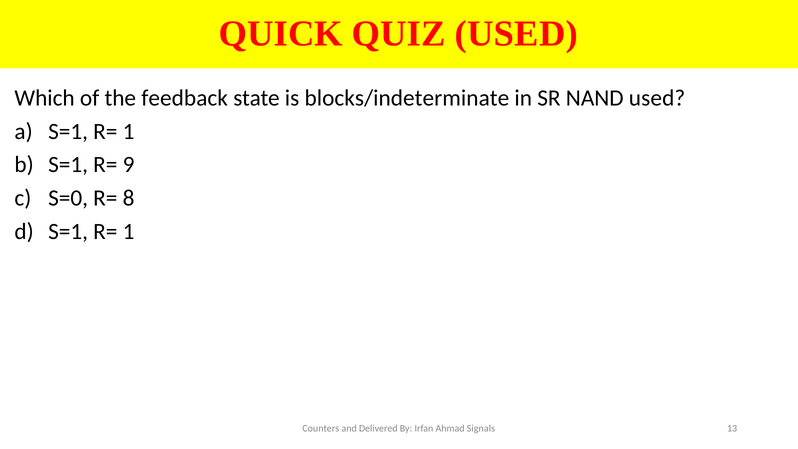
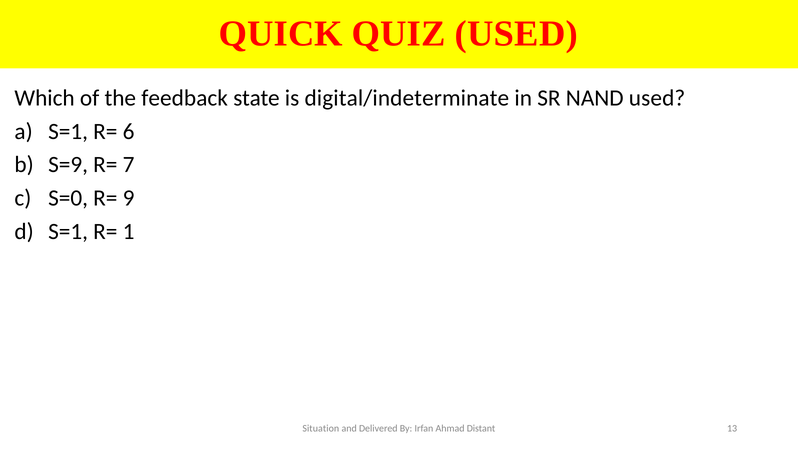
blocks/indeterminate: blocks/indeterminate -> digital/indeterminate (407, 98)
1: 1 -> 6 (129, 131)
S=1: S=1 -> S=9 (68, 165)
9: 9 -> 7 (129, 165)
8: 8 -> 9 (129, 198)
Counters: Counters -> Situation (321, 429)
Signals: Signals -> Distant (481, 429)
